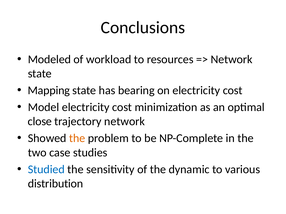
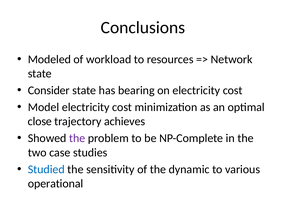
Mapping: Mapping -> Consider (49, 91)
trajectory network: network -> achieves (125, 122)
the colour: orange -> purple (77, 139)
distribution: distribution -> operational (56, 184)
